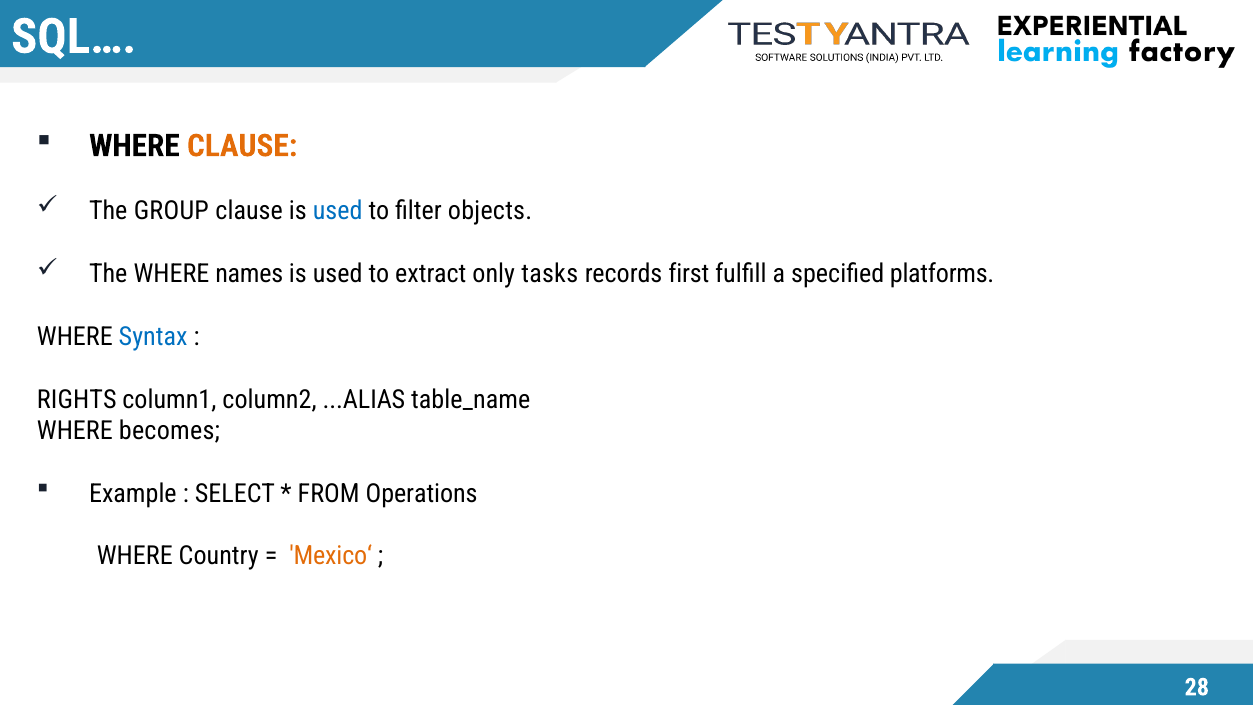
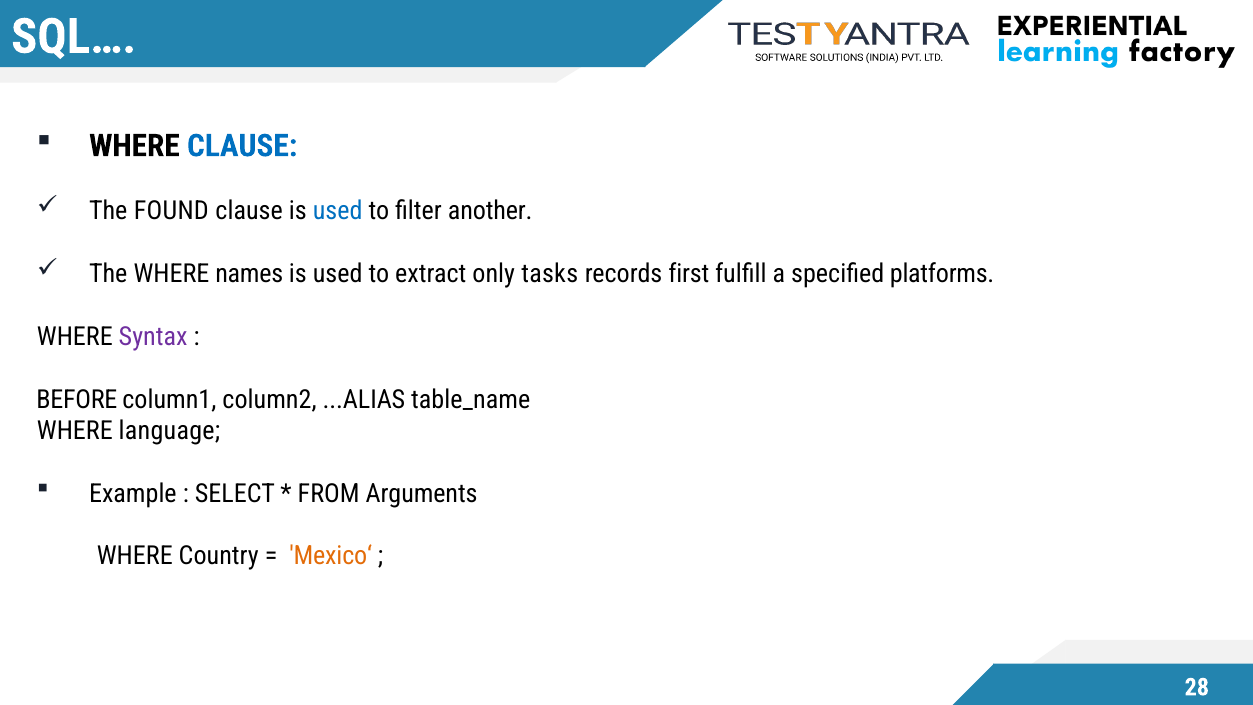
CLAUSE colour: orange -> blue (242, 146)
GROUP: GROUP -> FOUND (171, 211)
objects: objects -> another (490, 211)
Syntax colour: blue -> purple (153, 337)
RIGHTS: RIGHTS -> BEFORE (77, 399)
becomes: becomes -> language (169, 431)
Operations: Operations -> Arguments (422, 493)
